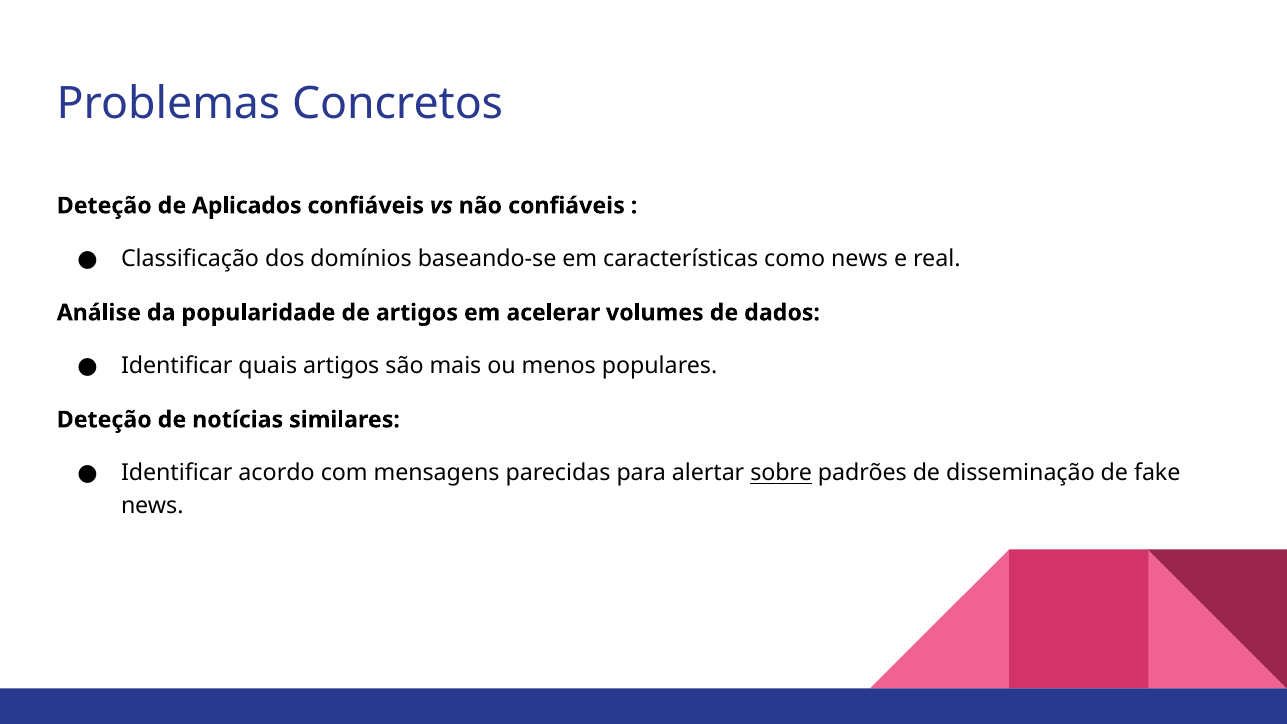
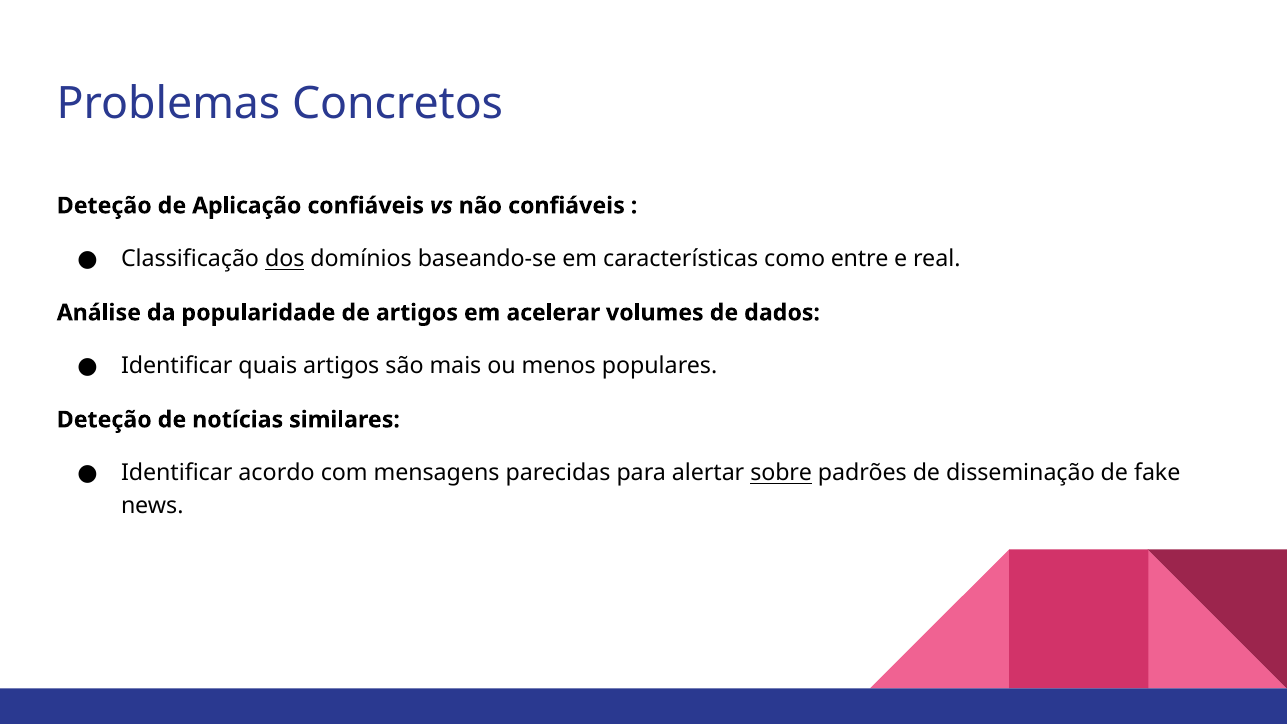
Aplicados: Aplicados -> Aplicação (247, 206)
dos underline: none -> present (285, 259)
como news: news -> entre (860, 259)
